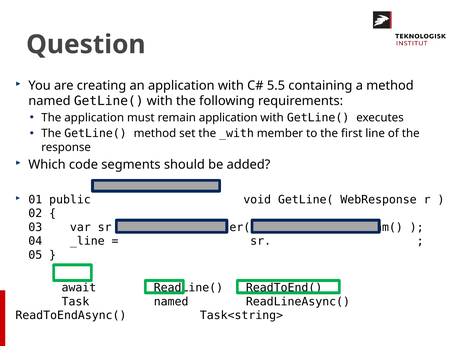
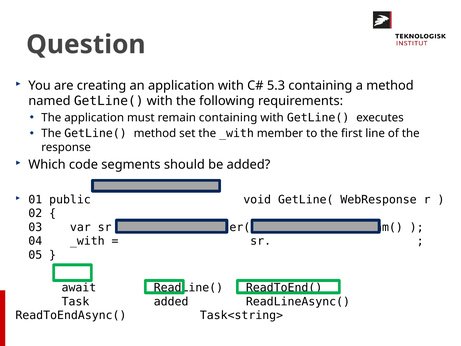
5.5: 5.5 -> 5.3 (276, 86)
remain application: application -> containing (228, 117)
04 _line: _line -> _with (87, 241)
Task named: named -> added (171, 301)
